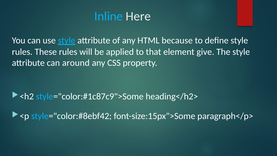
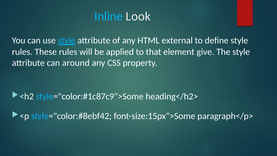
Here: Here -> Look (138, 16)
because: because -> external (177, 40)
